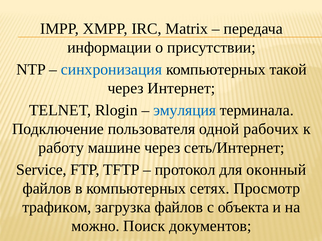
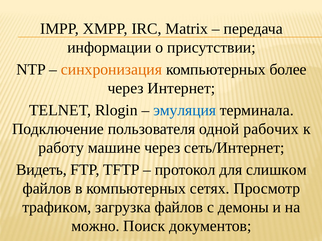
синхронизация colour: blue -> orange (112, 70)
такой: такой -> более (288, 70)
Service: Service -> Видеть (41, 170)
оконный: оконный -> слишком (276, 170)
объекта: объекта -> демоны (243, 208)
